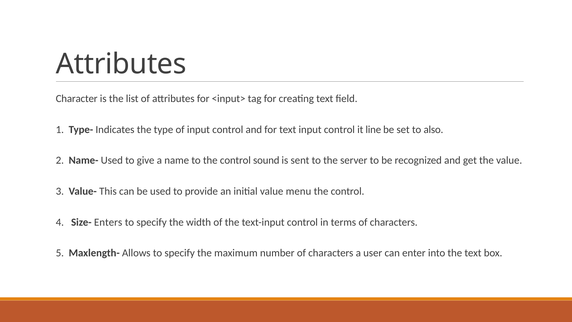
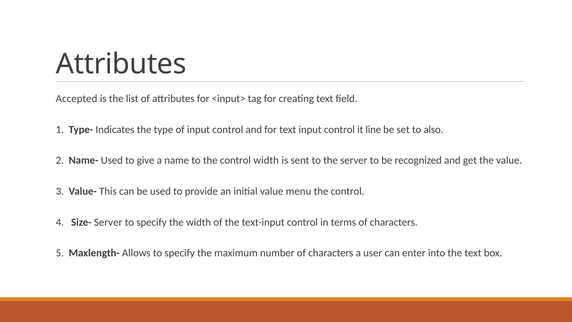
Character: Character -> Accepted (77, 98)
control sound: sound -> width (266, 160)
Size- Enters: Enters -> Server (108, 222)
